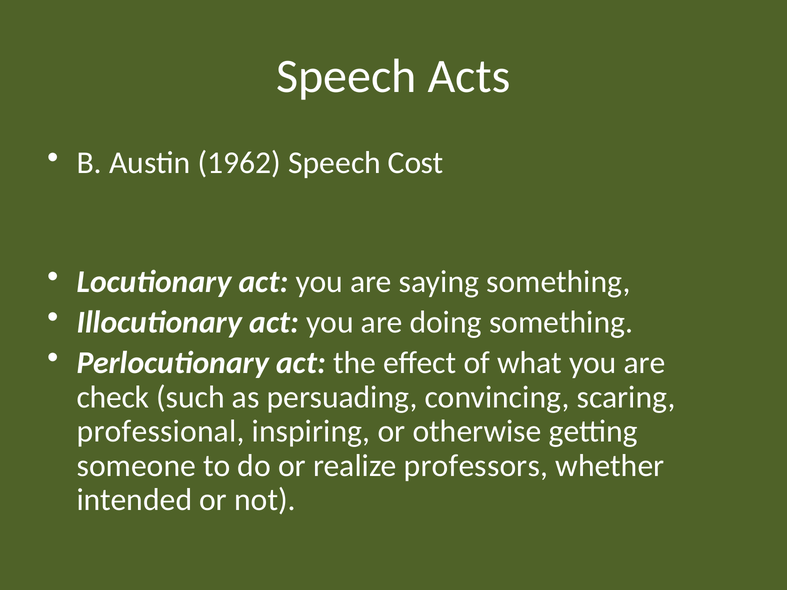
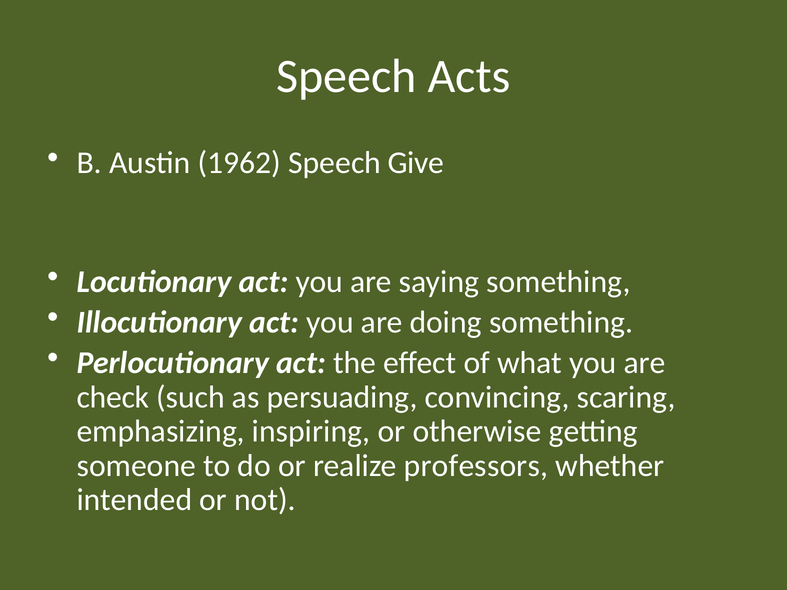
Cost: Cost -> Give (416, 163)
professional: professional -> emphasizing (161, 432)
